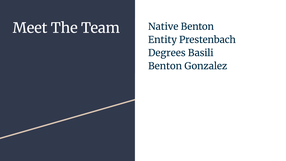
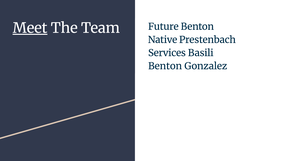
Meet underline: none -> present (30, 28)
Native: Native -> Future (163, 27)
Entity: Entity -> Native (163, 40)
Degrees: Degrees -> Services (167, 53)
